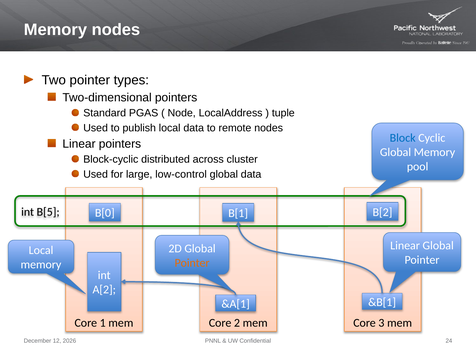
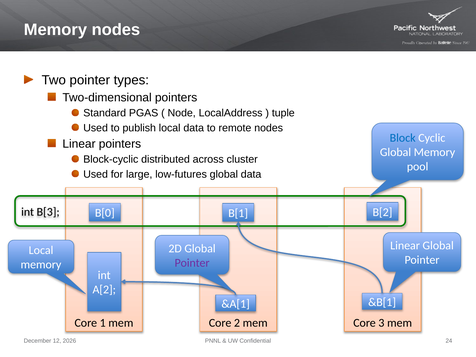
low-control: low-control -> low-futures (181, 174)
B[5: B[5 -> B[3 (48, 212)
Pointer colour: orange -> purple (192, 263)
